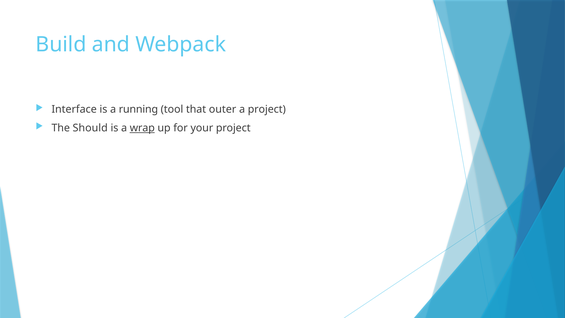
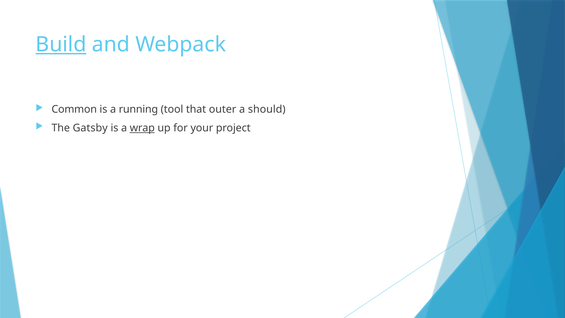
Build underline: none -> present (61, 45)
Interface: Interface -> Common (74, 109)
a project: project -> should (267, 109)
Should: Should -> Gatsby (90, 128)
